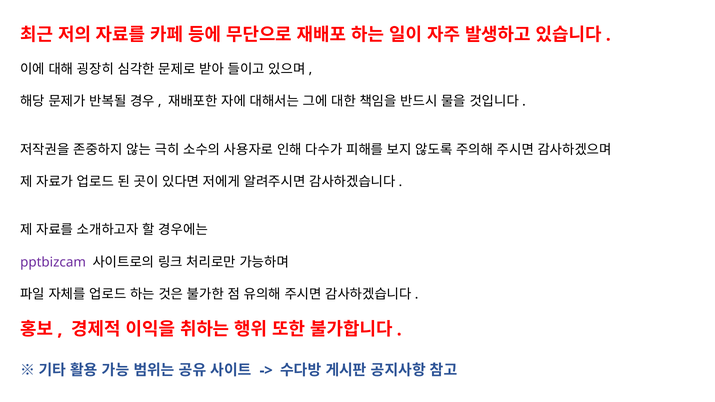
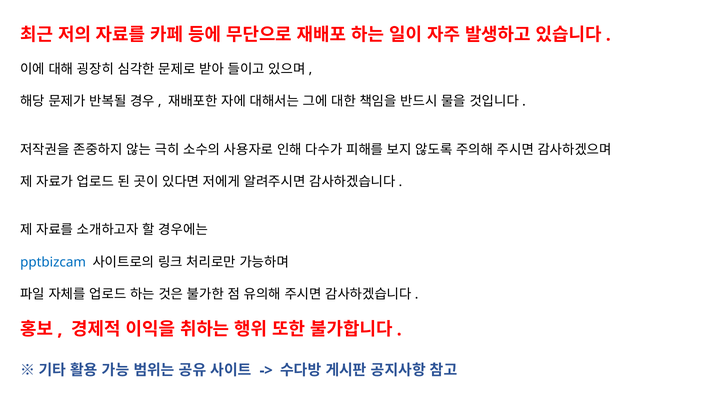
pptbizcam colour: purple -> blue (53, 262)
